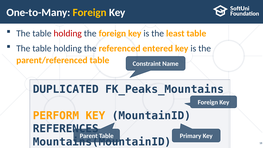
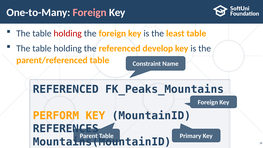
Foreign colour: yellow -> pink (90, 12)
entered: entered -> develop (158, 48)
DUPLICATED: DUPLICATED -> REFERENCED (66, 89)
